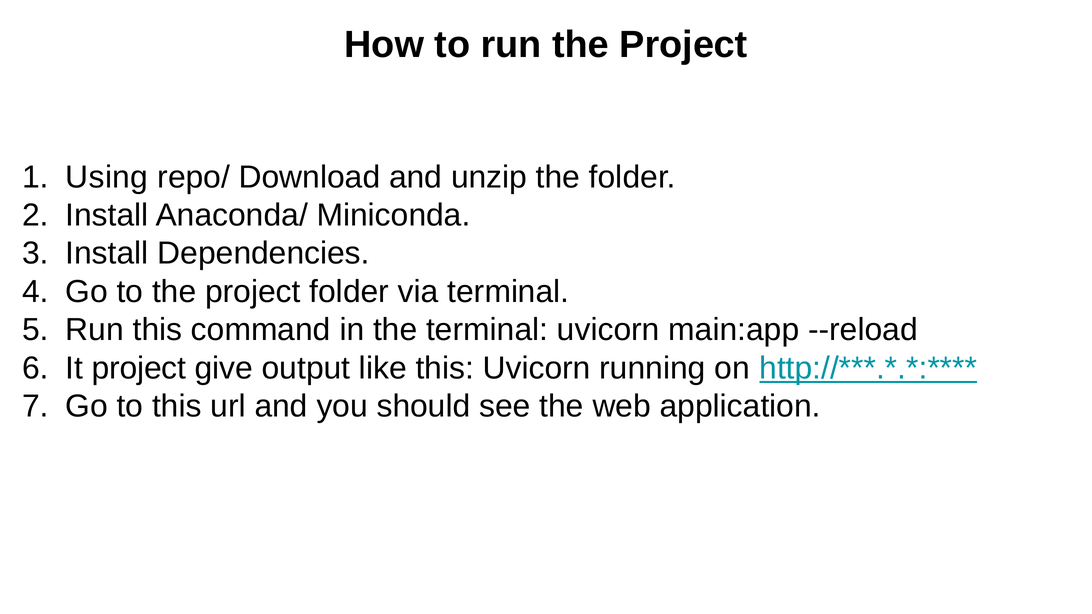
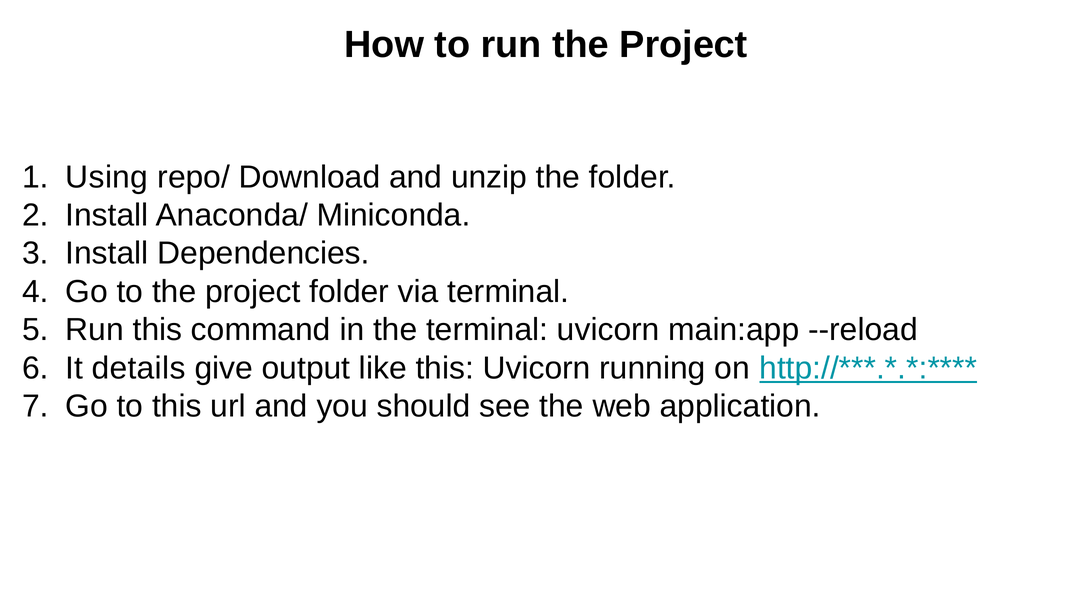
It project: project -> details (139, 368)
